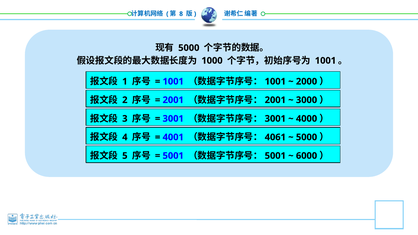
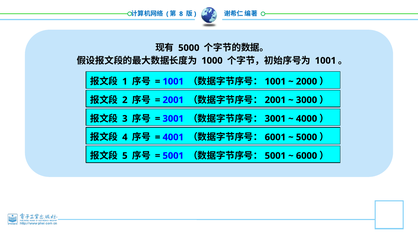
4061: 4061 -> 6001 (275, 137)
